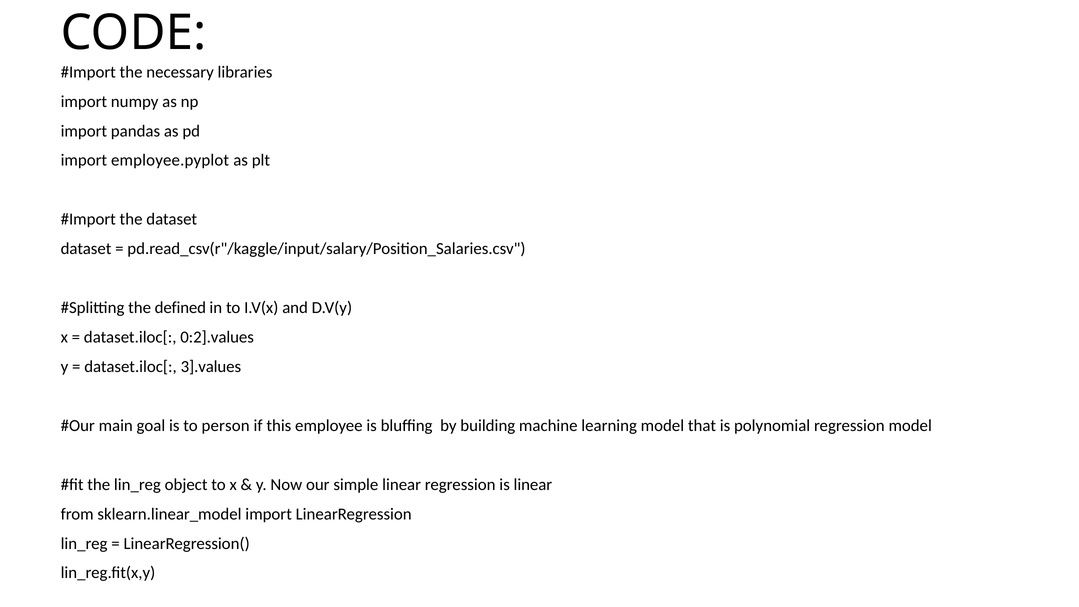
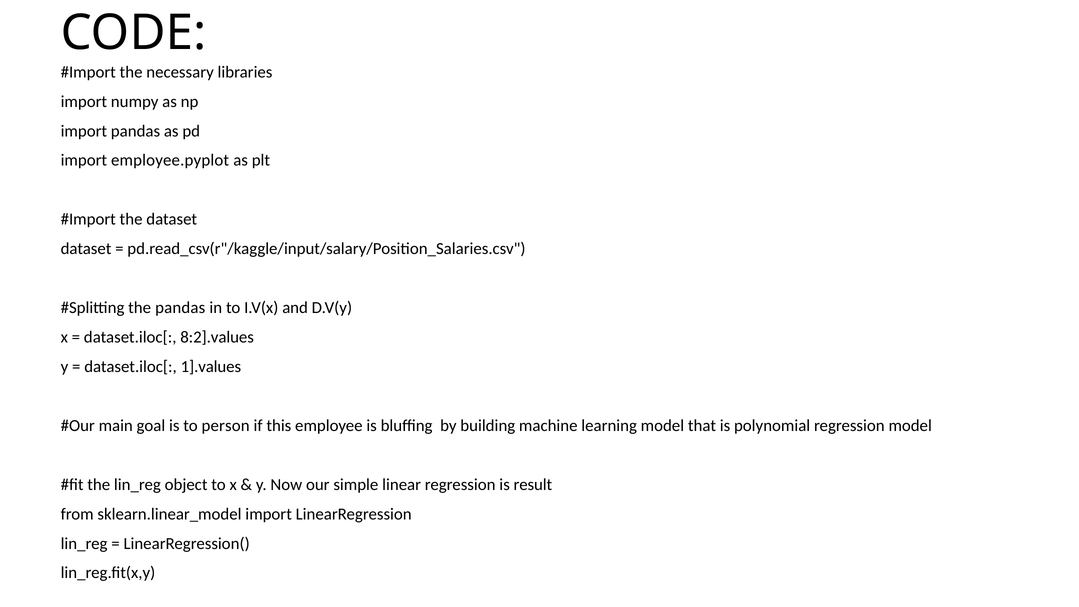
the defined: defined -> pandas (180, 308)
0:2].values: 0:2].values -> 8:2].values (217, 337)
3].values: 3].values -> 1].values (211, 367)
is linear: linear -> result (533, 484)
